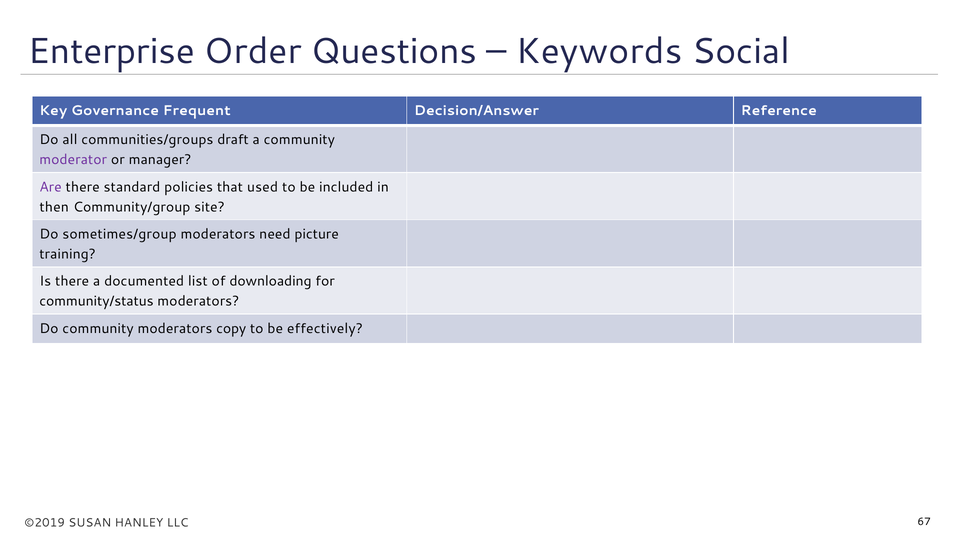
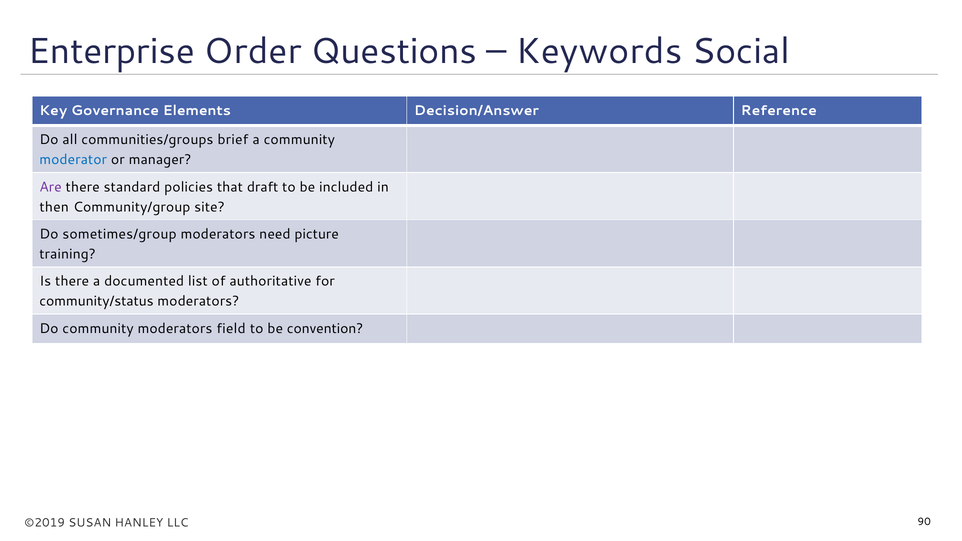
Frequent: Frequent -> Elements (197, 111)
draft: draft -> brief (233, 140)
moderator colour: purple -> blue (73, 160)
used: used -> draft (263, 187)
downloading: downloading -> authoritative (270, 281)
copy: copy -> field (231, 329)
effectively: effectively -> convention (325, 329)
67: 67 -> 90 (924, 522)
